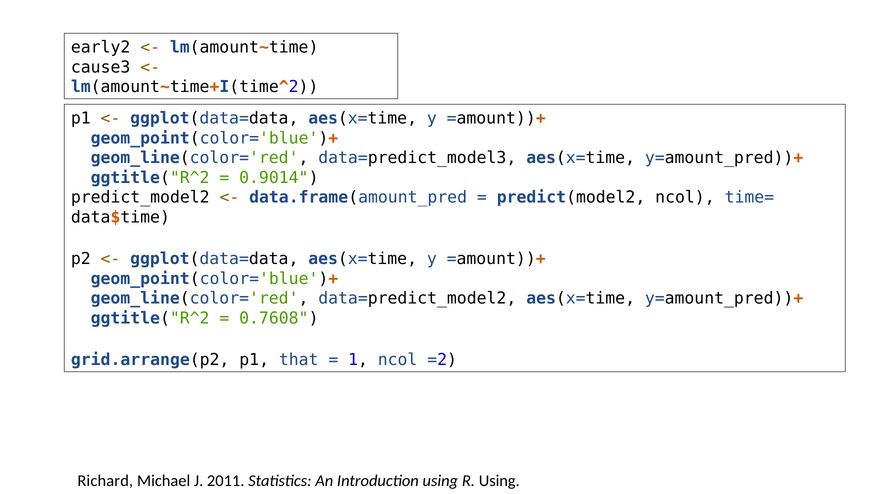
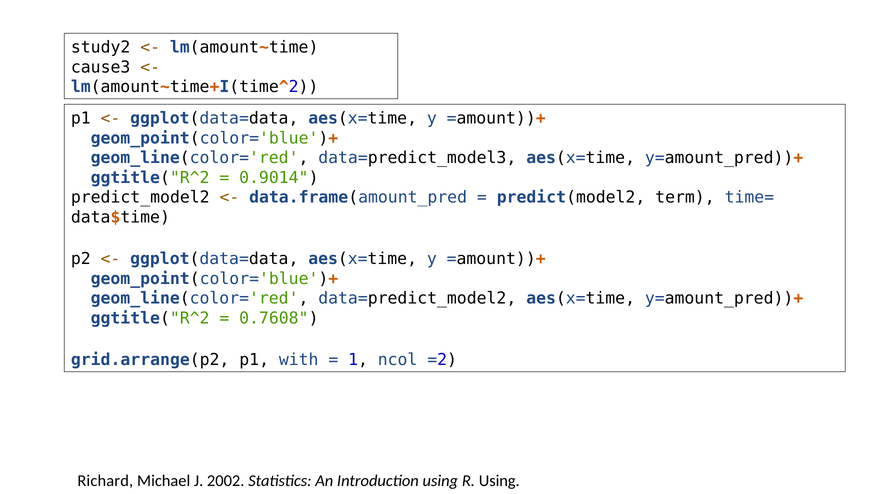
early2: early2 -> study2 (101, 47)
predict(model2 ncol: ncol -> term (685, 197)
that: that -> with (299, 360)
2011: 2011 -> 2002 (226, 481)
